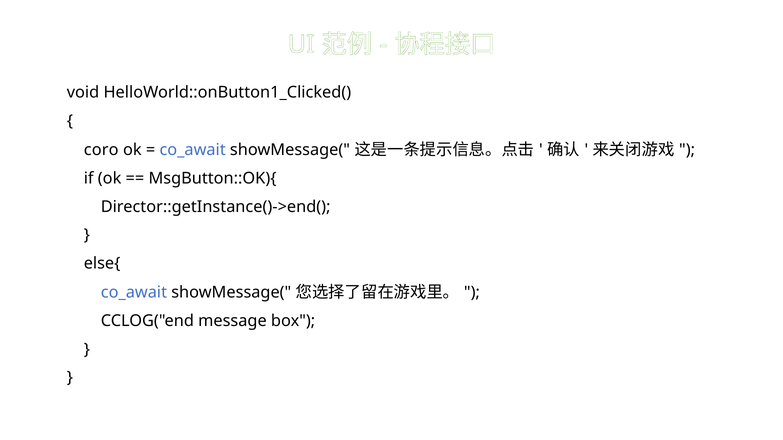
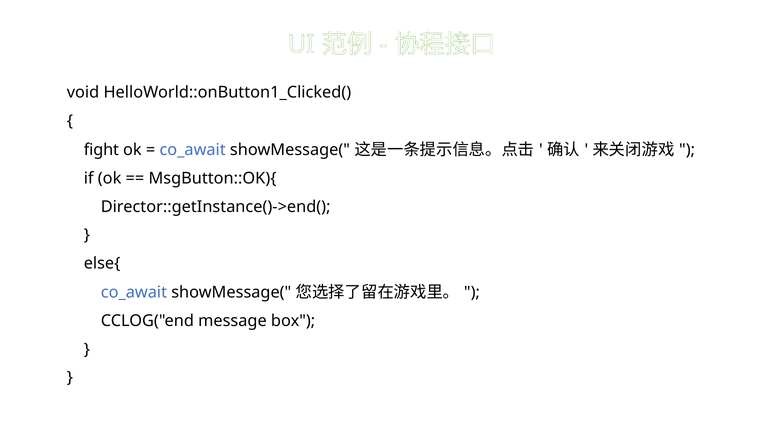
coro: coro -> fight (101, 150)
